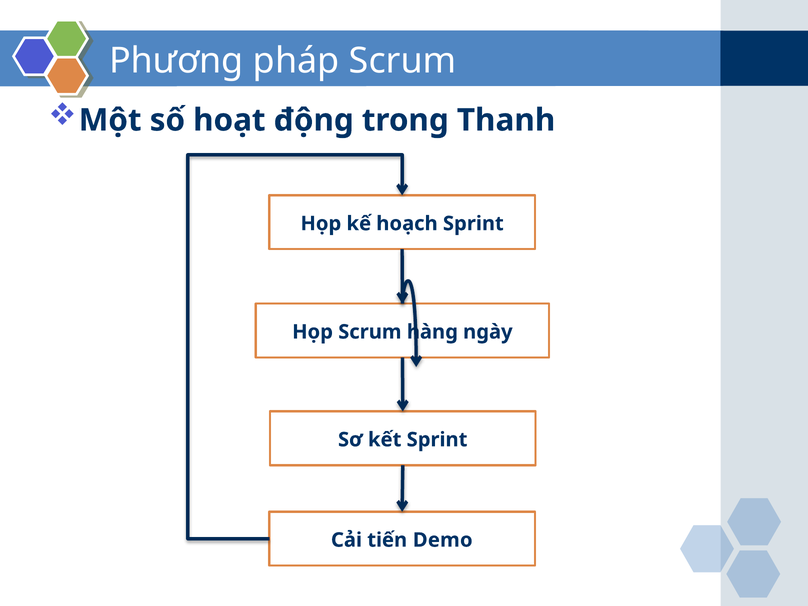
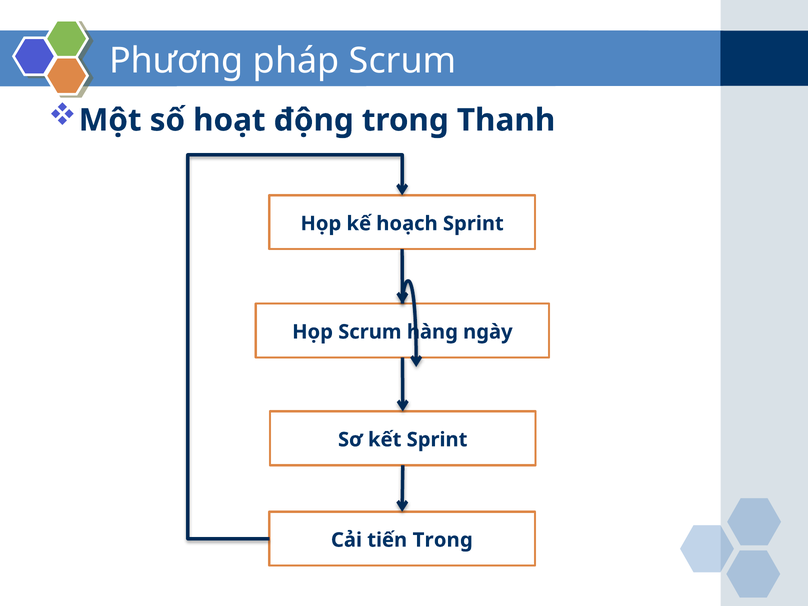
Demo: Demo -> Trong (443, 540)
